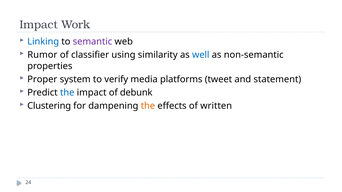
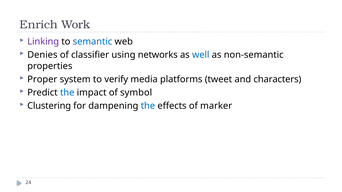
Impact: Impact -> Enrich (39, 25)
Linking colour: blue -> purple (43, 42)
semantic colour: purple -> blue (92, 42)
Rumor: Rumor -> Denies (42, 55)
similarity: similarity -> networks (158, 55)
statement: statement -> characters (277, 79)
debunk: debunk -> symbol (136, 93)
the colour: orange -> blue (148, 106)
written: written -> marker (216, 106)
